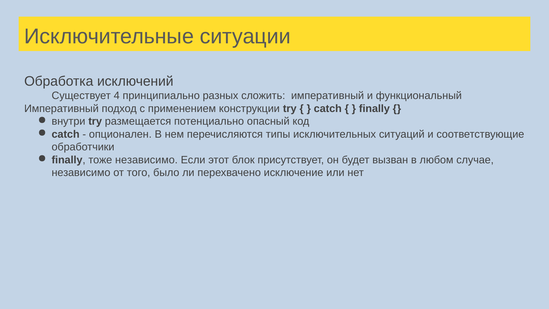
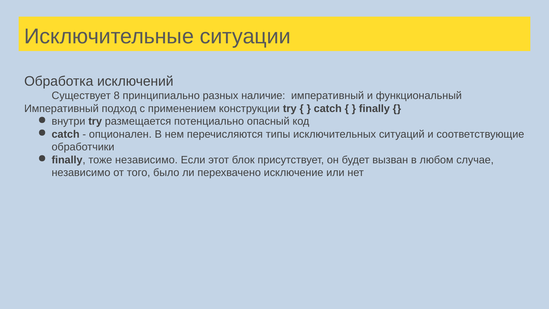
4: 4 -> 8 (117, 96)
сложить: сложить -> наличие (263, 96)
